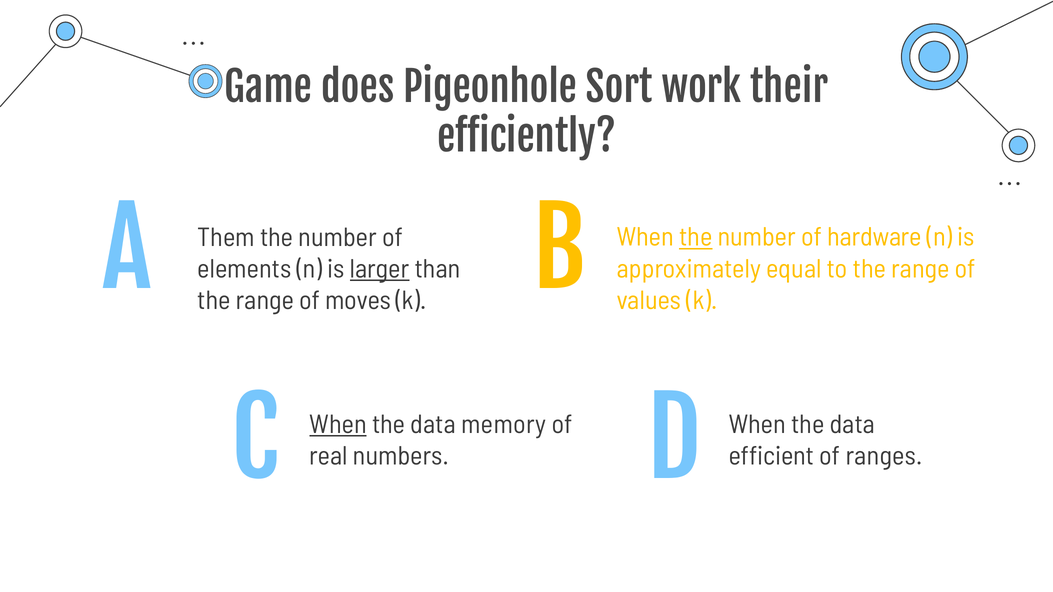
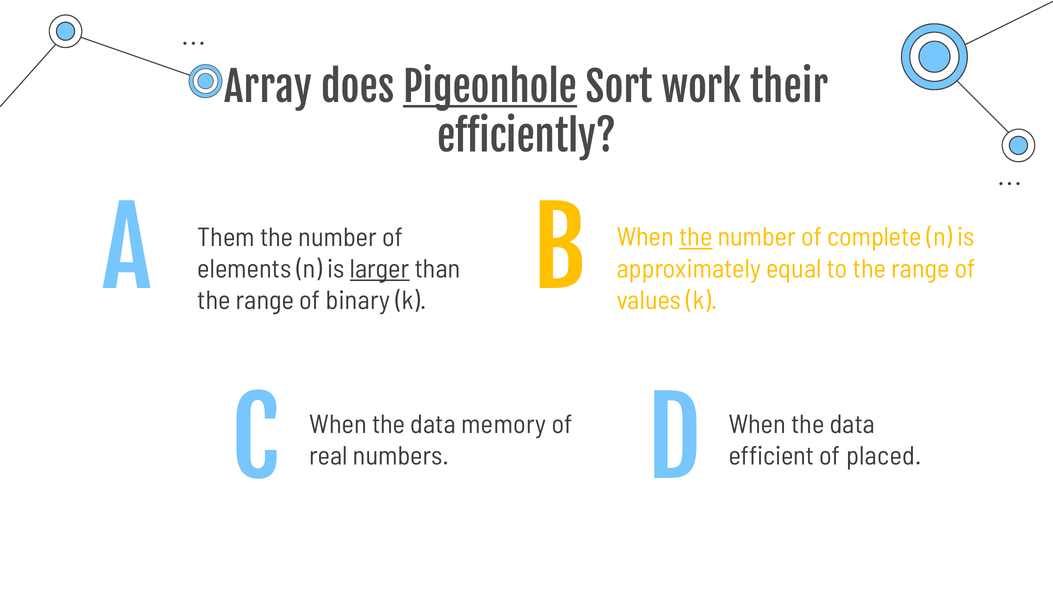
Game: Game -> Array (268, 89)
Pigeonhole underline: none -> present (490, 89)
hardware: hardware -> complete (875, 237)
moves: moves -> binary (358, 301)
When underline: present -> none (338, 425)
ranges: ranges -> placed (884, 456)
